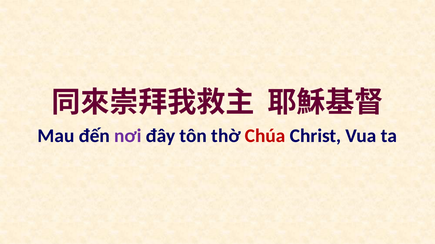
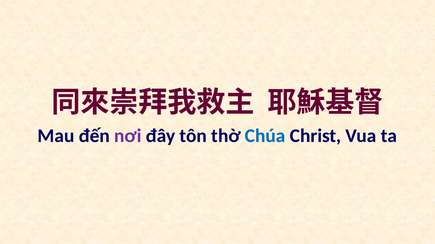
Chúa colour: red -> blue (265, 136)
